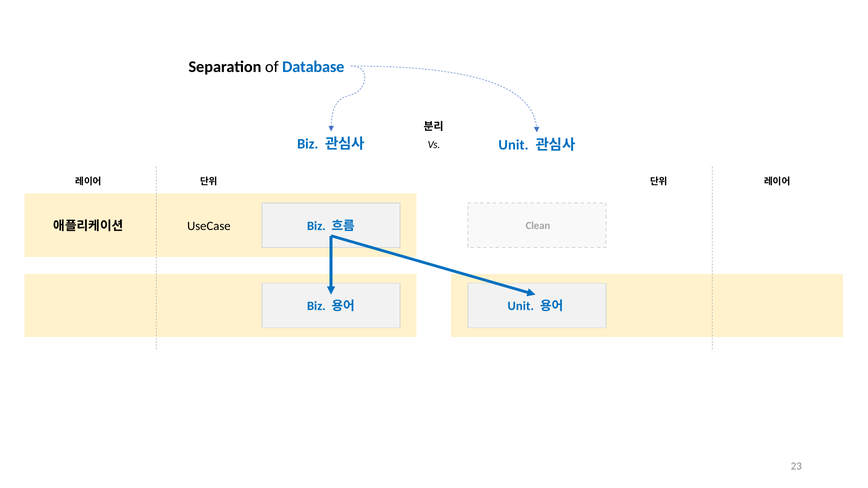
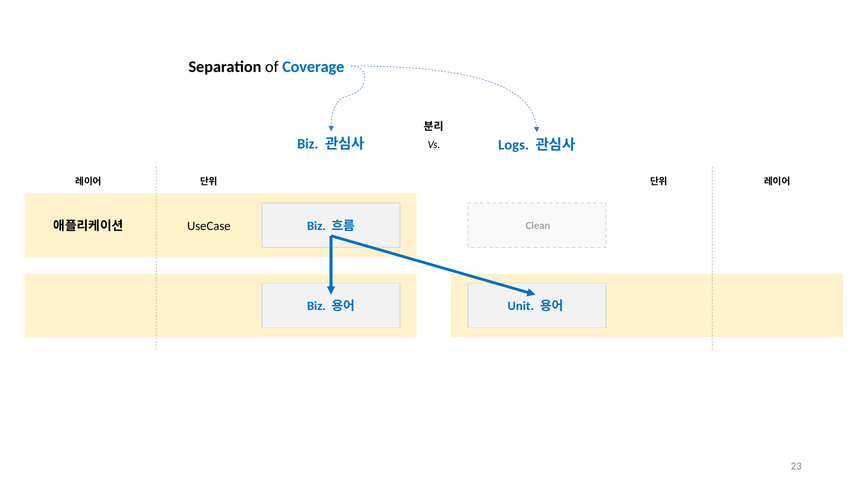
Database: Database -> Coverage (313, 67)
Unit: Unit -> Logs (514, 145)
